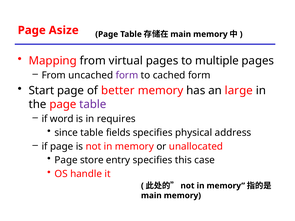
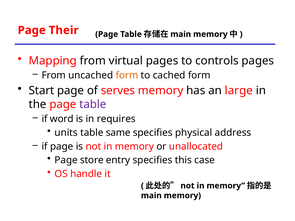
Asize: Asize -> Their (64, 30)
multiple: multiple -> controls (217, 61)
form colour: purple -> orange (127, 75)
better: better -> serves (118, 91)
since: since -> units (66, 133)
fields: fields -> same (118, 133)
